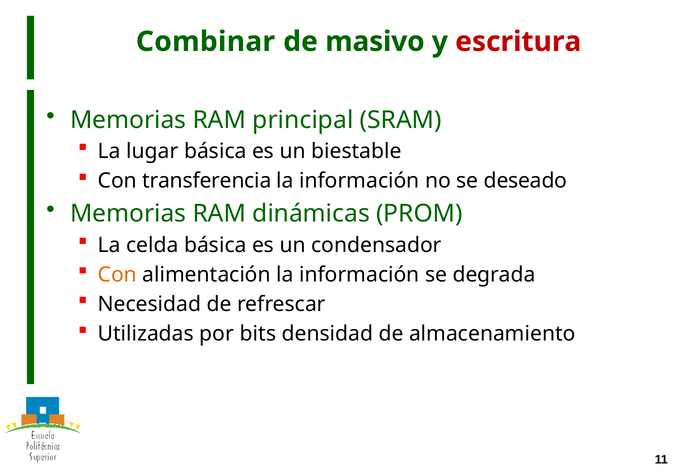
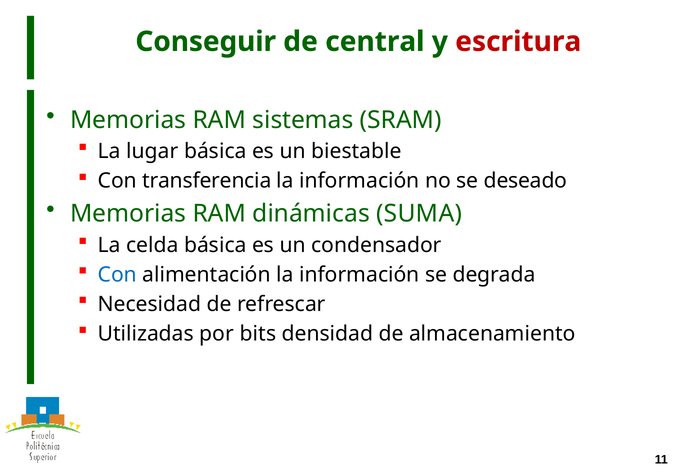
Combinar: Combinar -> Conseguir (206, 42)
masivo: masivo -> central (375, 42)
principal: principal -> sistemas (303, 120)
PROM: PROM -> SUMA (419, 214)
Con colour: orange -> blue (117, 275)
